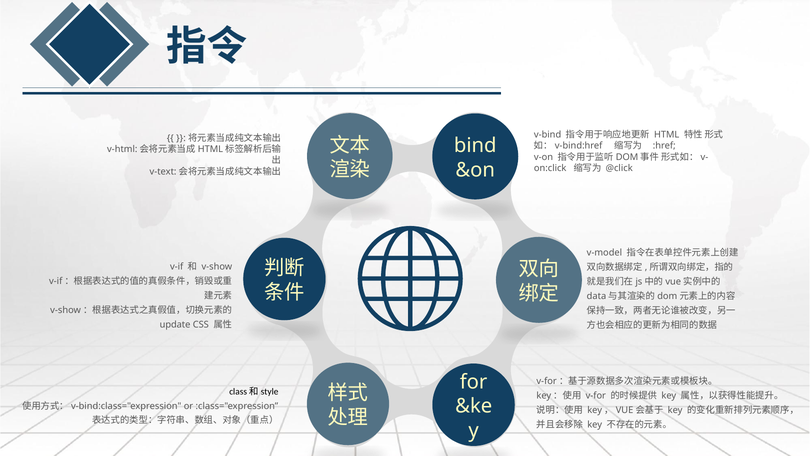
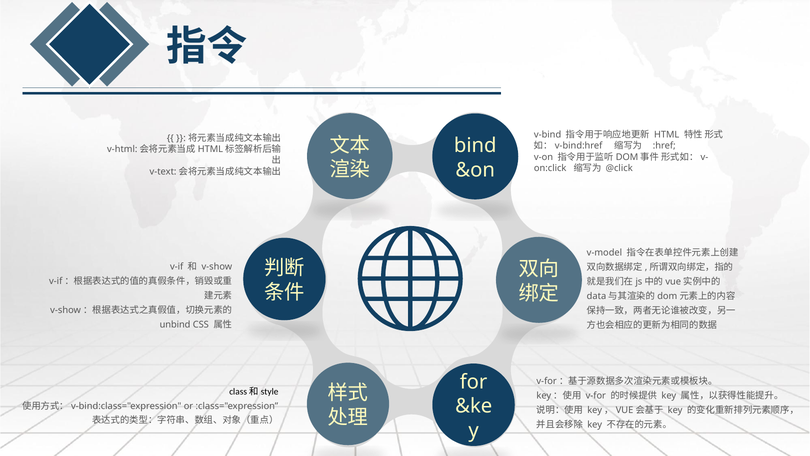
update: update -> unbind (175, 324)
